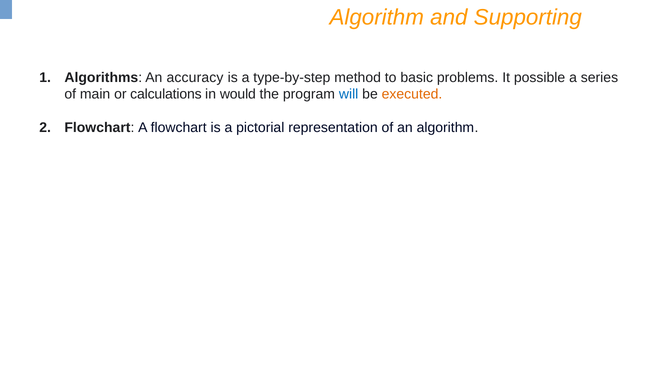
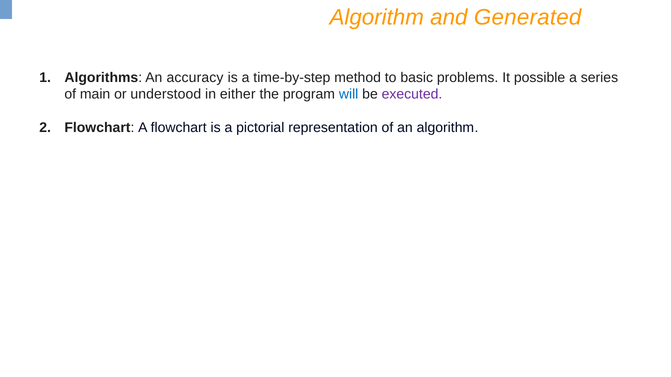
Supporting: Supporting -> Generated (528, 17)
type-by-step: type-by-step -> time-by-step (292, 78)
calculations: calculations -> understood (166, 94)
would: would -> either (238, 94)
executed colour: orange -> purple (412, 94)
